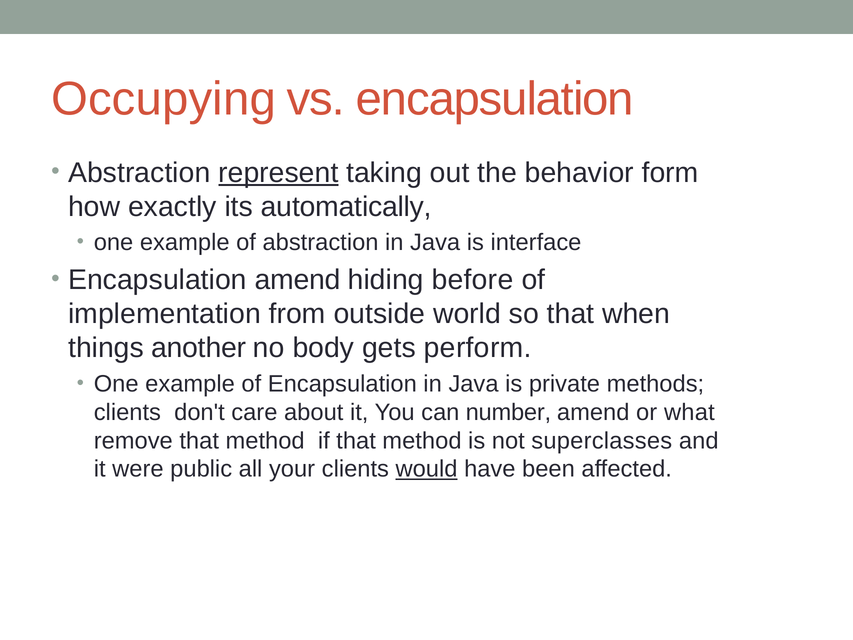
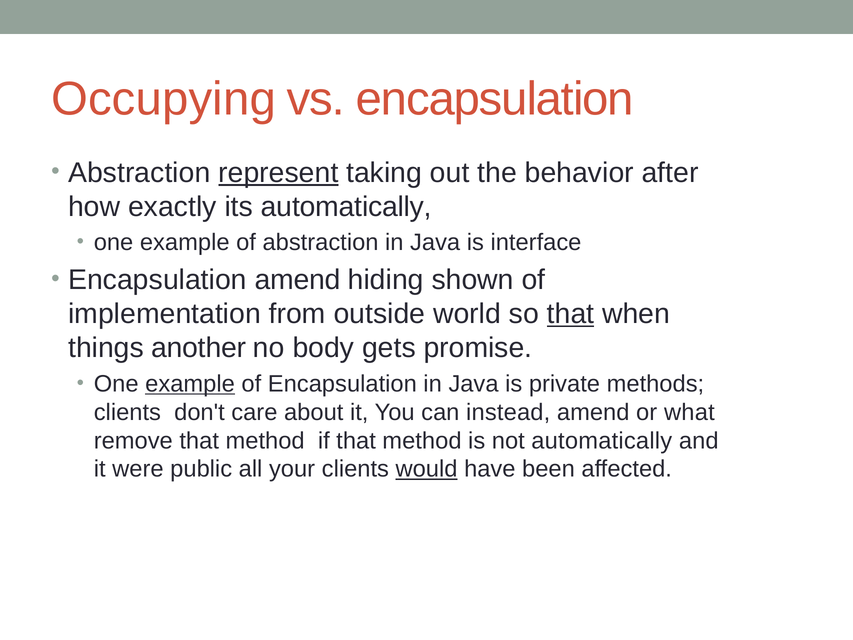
form: form -> after (670, 173)
before: before -> shown (473, 280)
that underline: none -> present (571, 314)
perform: perform -> promise (478, 348)
example underline: none -> present (190, 384)
number: number -> instead (508, 412)
not superclasses: superclasses -> automatically (602, 441)
